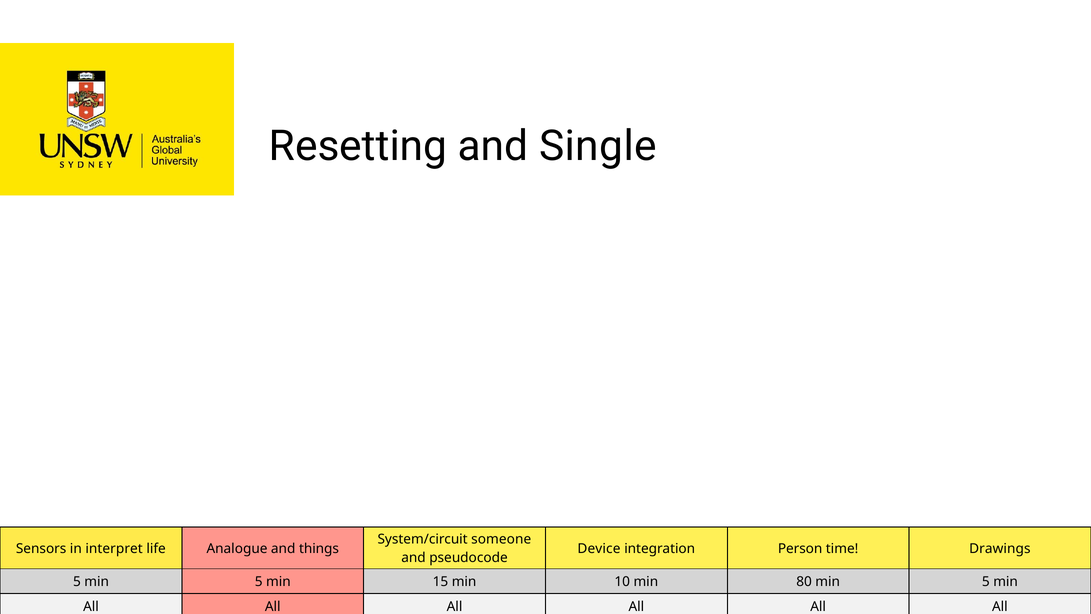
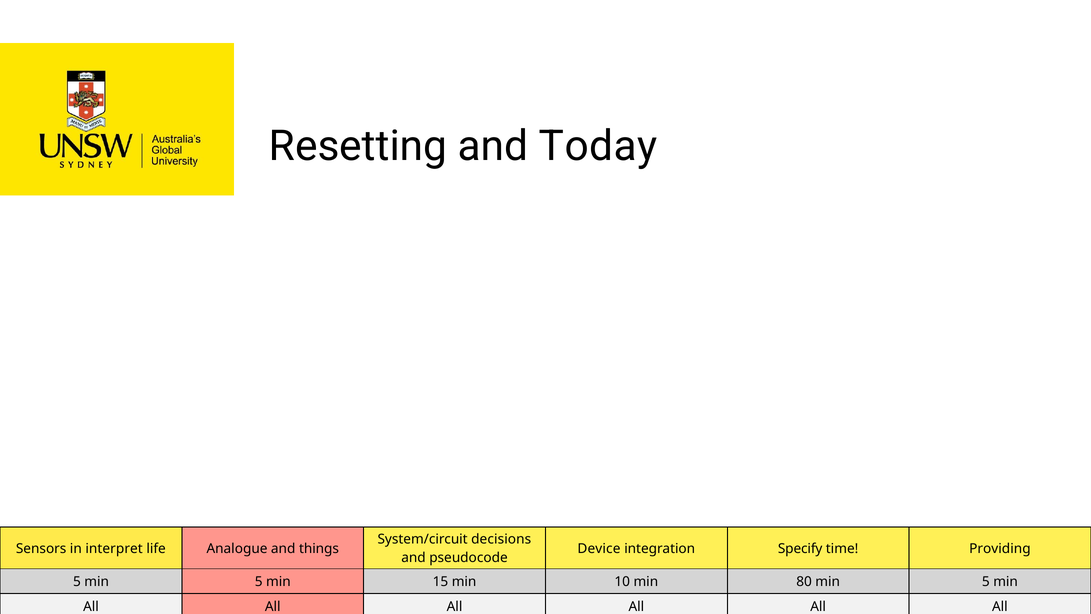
Single: Single -> Today (598, 146)
someone: someone -> decisions (501, 539)
Person: Person -> Specify (800, 548)
Drawings: Drawings -> Providing (1000, 548)
